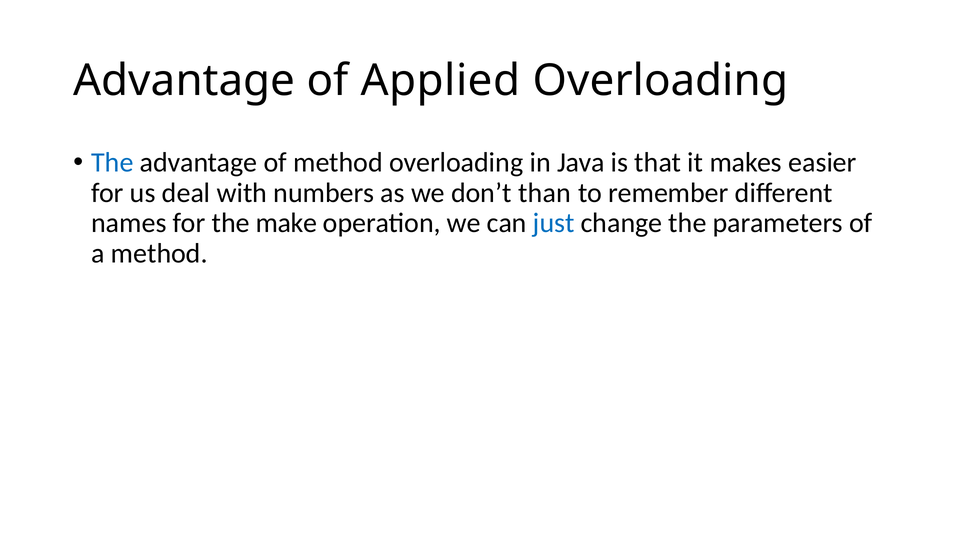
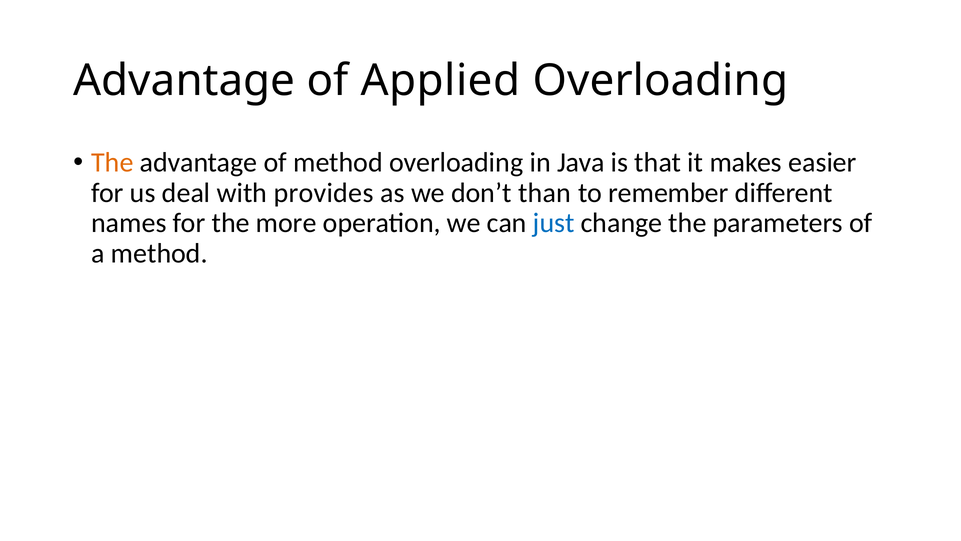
The colour: blue -> orange (112, 162)
numbers: numbers -> provides (324, 193)
make: make -> more (286, 223)
